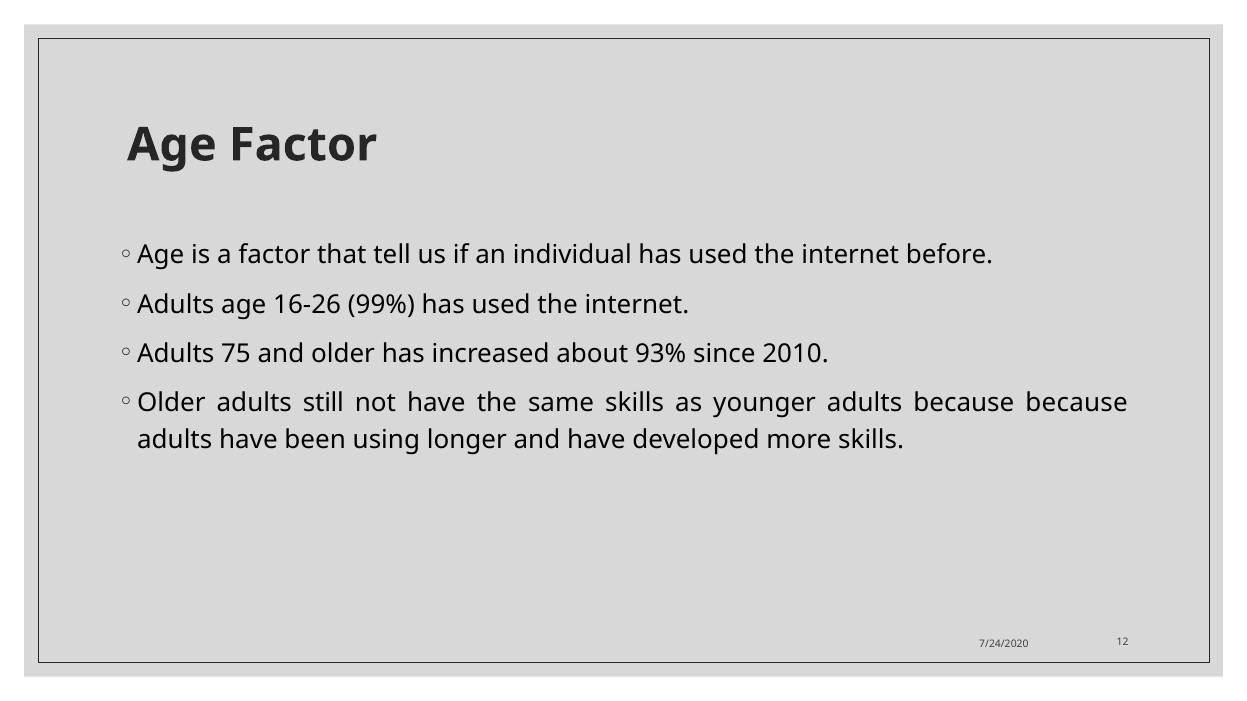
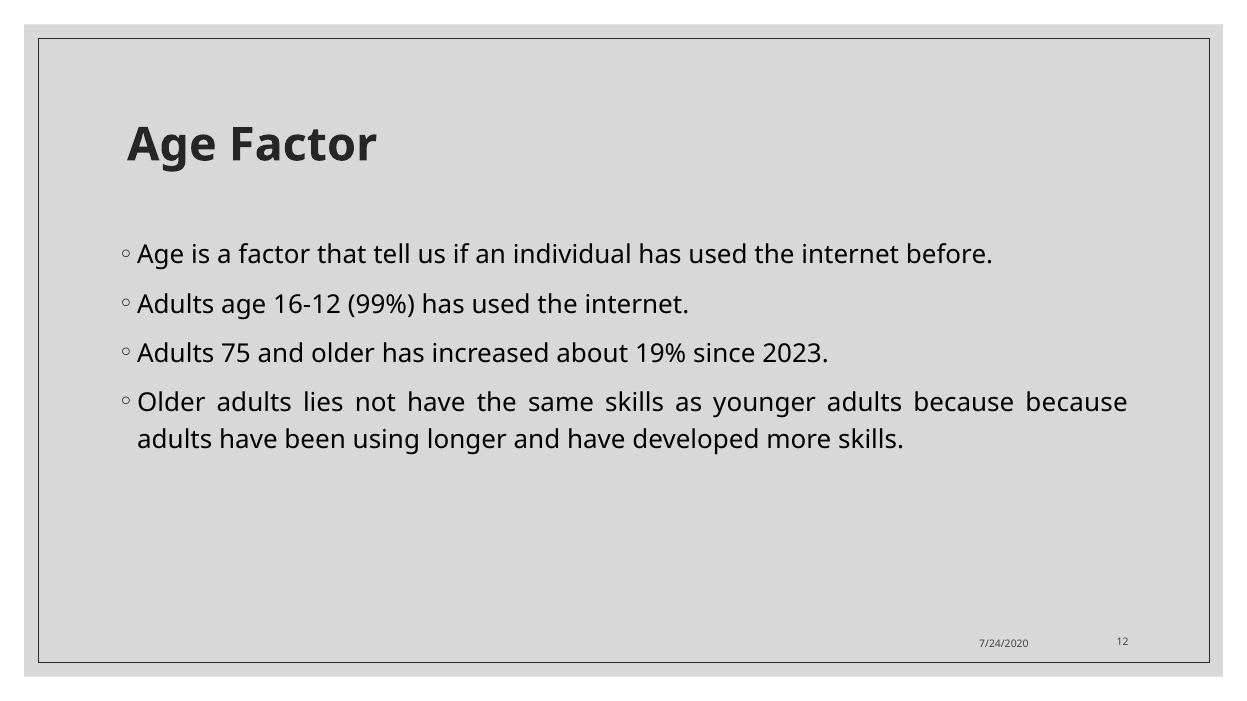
16-26: 16-26 -> 16-12 (307, 305)
93%: 93% -> 19% (661, 354)
2010: 2010 -> 2023 (796, 354)
still: still -> lies (323, 403)
